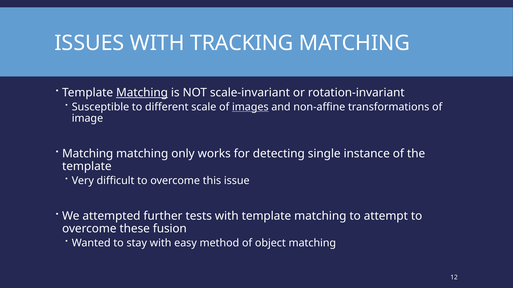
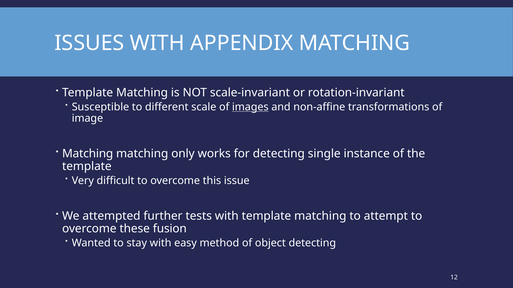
TRACKING: TRACKING -> APPENDIX (242, 43)
Matching underline: present -> none (142, 93)
object matching: matching -> detecting (312, 243)
